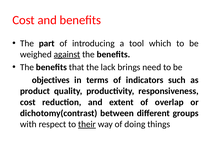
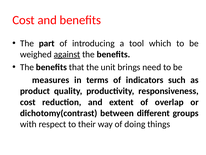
lack: lack -> unit (108, 67)
objectives: objectives -> measures (51, 80)
their underline: present -> none (87, 124)
